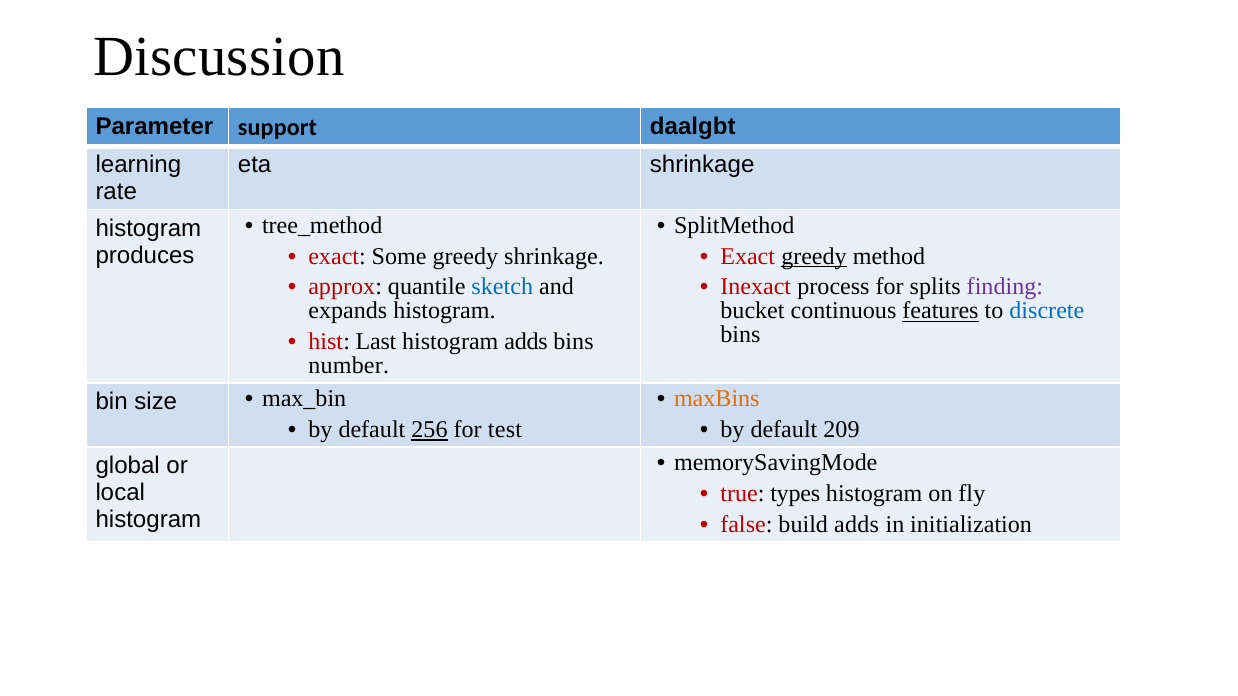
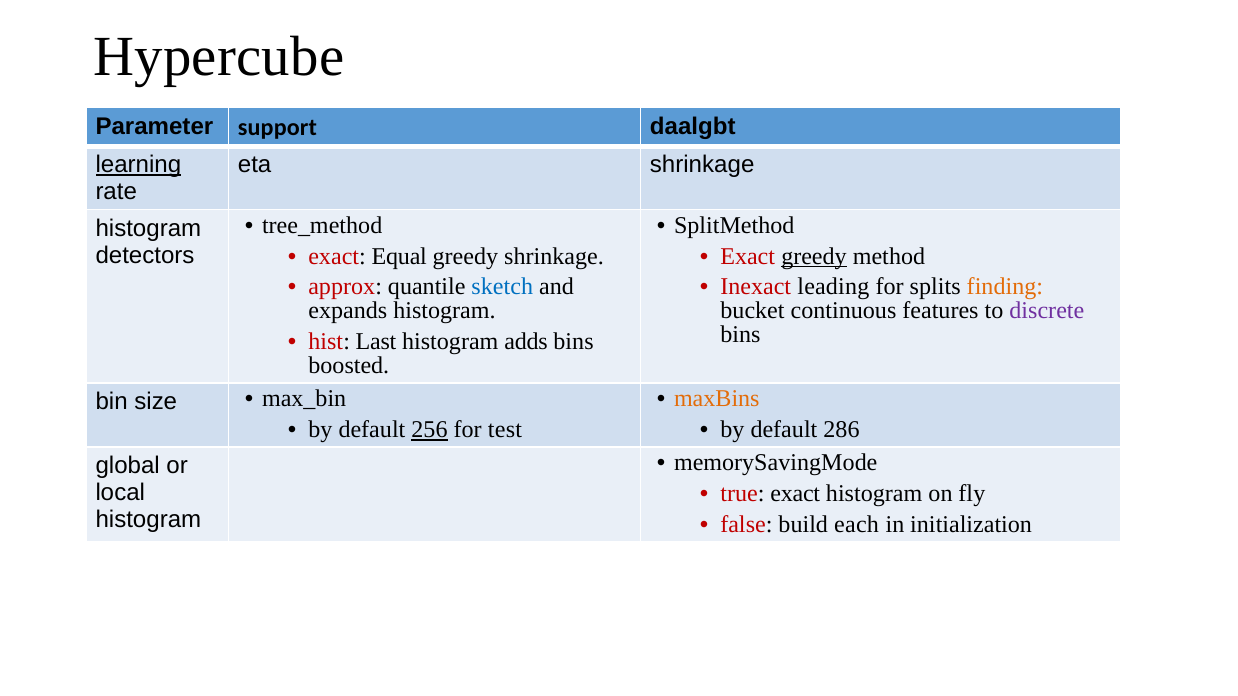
Discussion: Discussion -> Hypercube (219, 57)
learning underline: none -> present (138, 165)
produces: produces -> detectors (145, 255)
Some: Some -> Equal (399, 256)
process: process -> leading (833, 287)
finding colour: purple -> orange (1005, 287)
features underline: present -> none (940, 311)
discrete colour: blue -> purple (1047, 311)
number: number -> boosted (349, 366)
209: 209 -> 286 (841, 430)
true types: types -> exact (795, 494)
build adds: adds -> each (857, 525)
